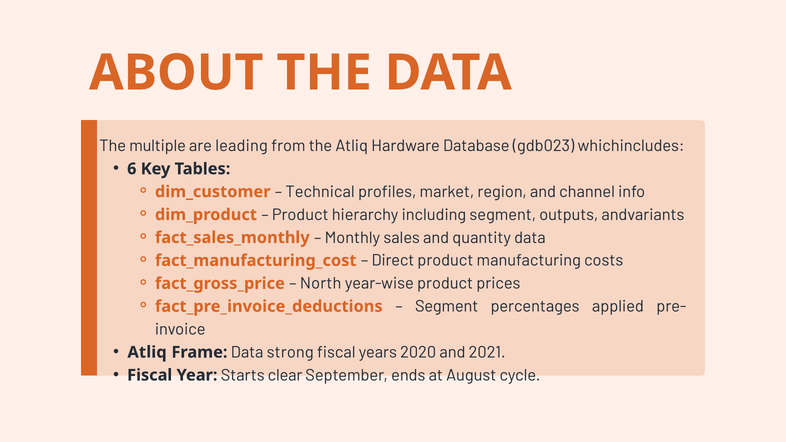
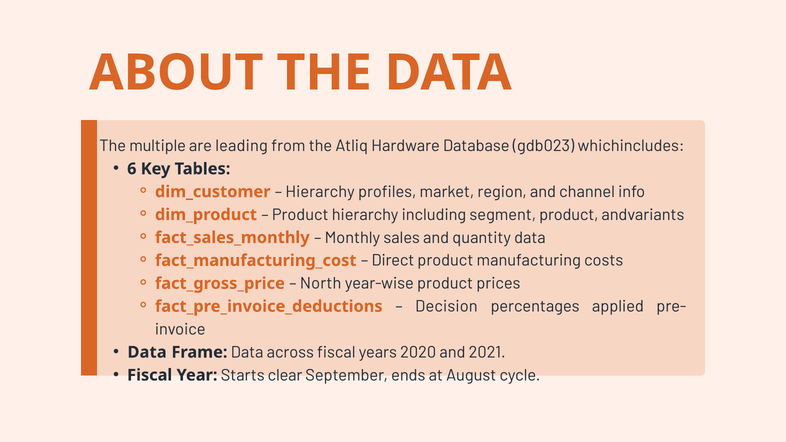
Technical: Technical -> Hierarchy (320, 192)
segment outputs: outputs -> product (569, 215)
Segment: Segment -> Decision (446, 306)
Atliq: Atliq -> Data (147, 352)
strong: strong -> across (290, 352)
